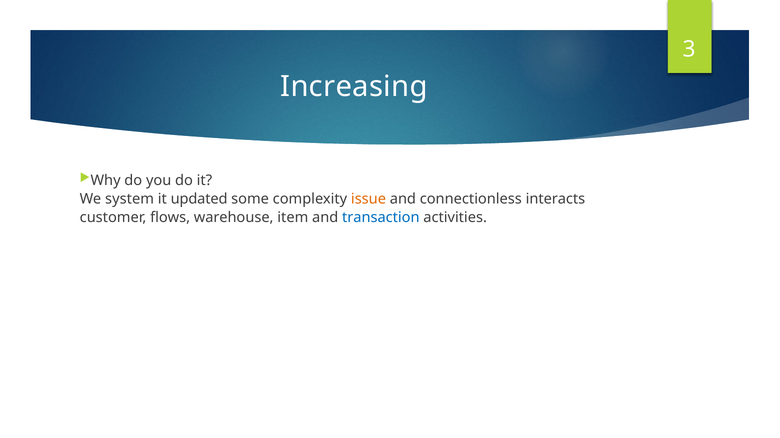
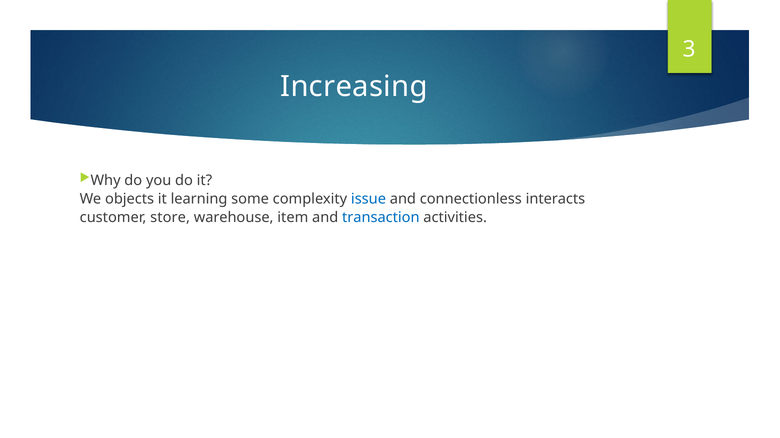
system: system -> objects (130, 199)
updated: updated -> learning (199, 199)
issue colour: orange -> blue (369, 199)
flows: flows -> store (170, 218)
